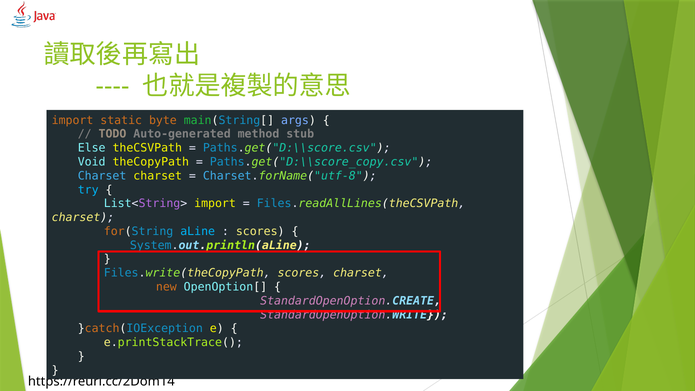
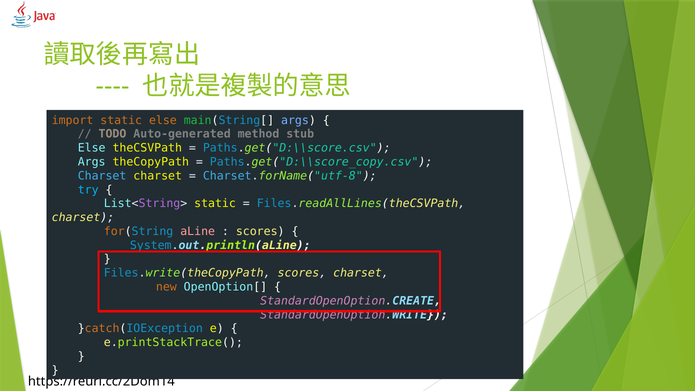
static byte: byte -> else (163, 120)
Void: Void -> Args (92, 162)
List<String> import: import -> static (215, 204)
aLine colour: light blue -> pink (198, 231)
